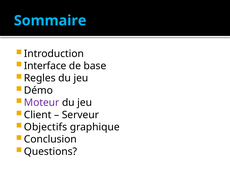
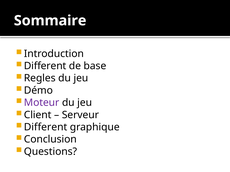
Sommaire colour: light blue -> white (50, 21)
Interface: Interface -> Different (45, 66)
Objectifs: Objectifs -> Different (46, 127)
